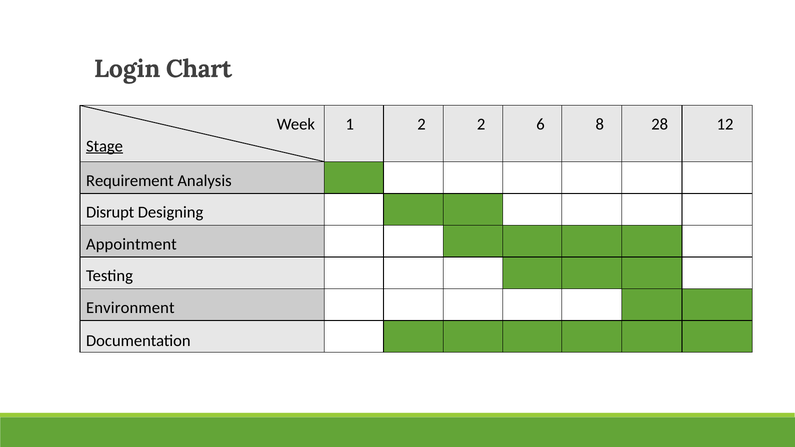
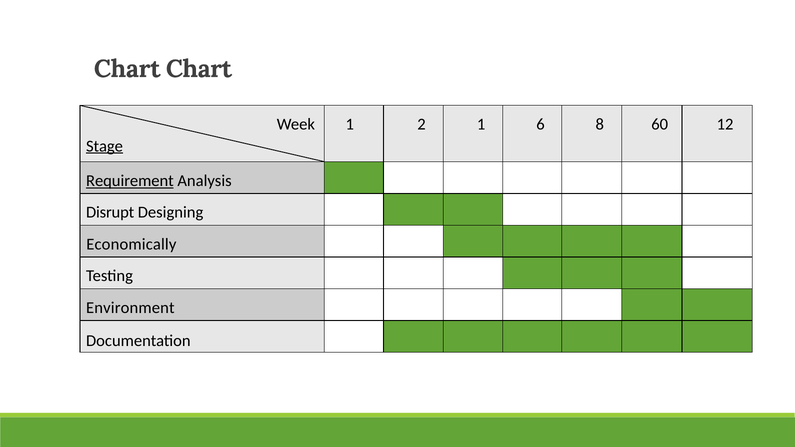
Login: Login -> Chart (127, 69)
2 2: 2 -> 1 (481, 124)
28: 28 -> 60 (660, 124)
Requirement underline: none -> present (130, 181)
Appointment: Appointment -> Economically (131, 244)
